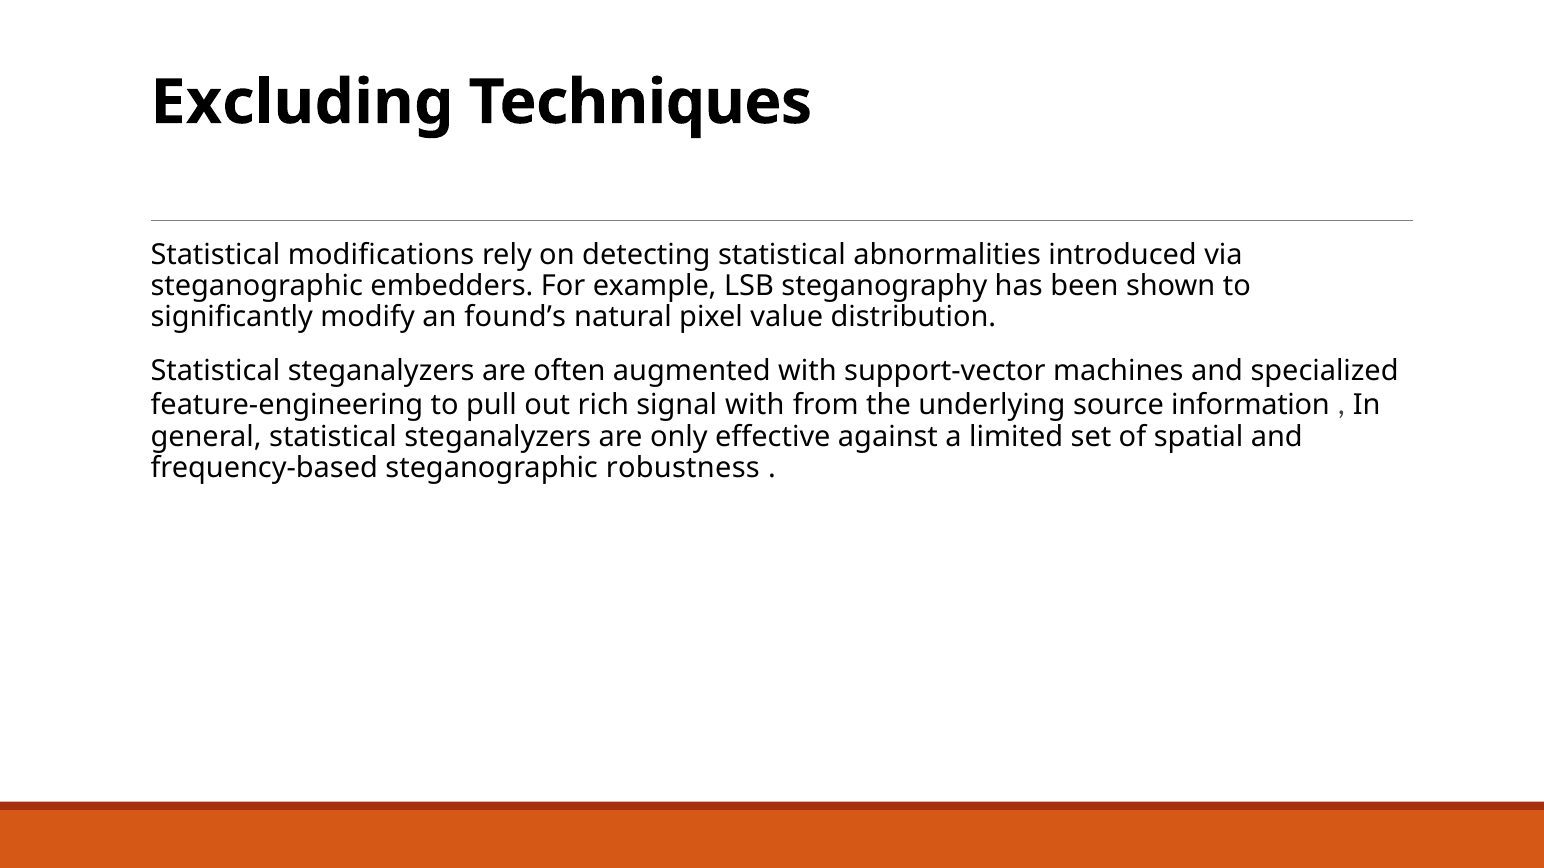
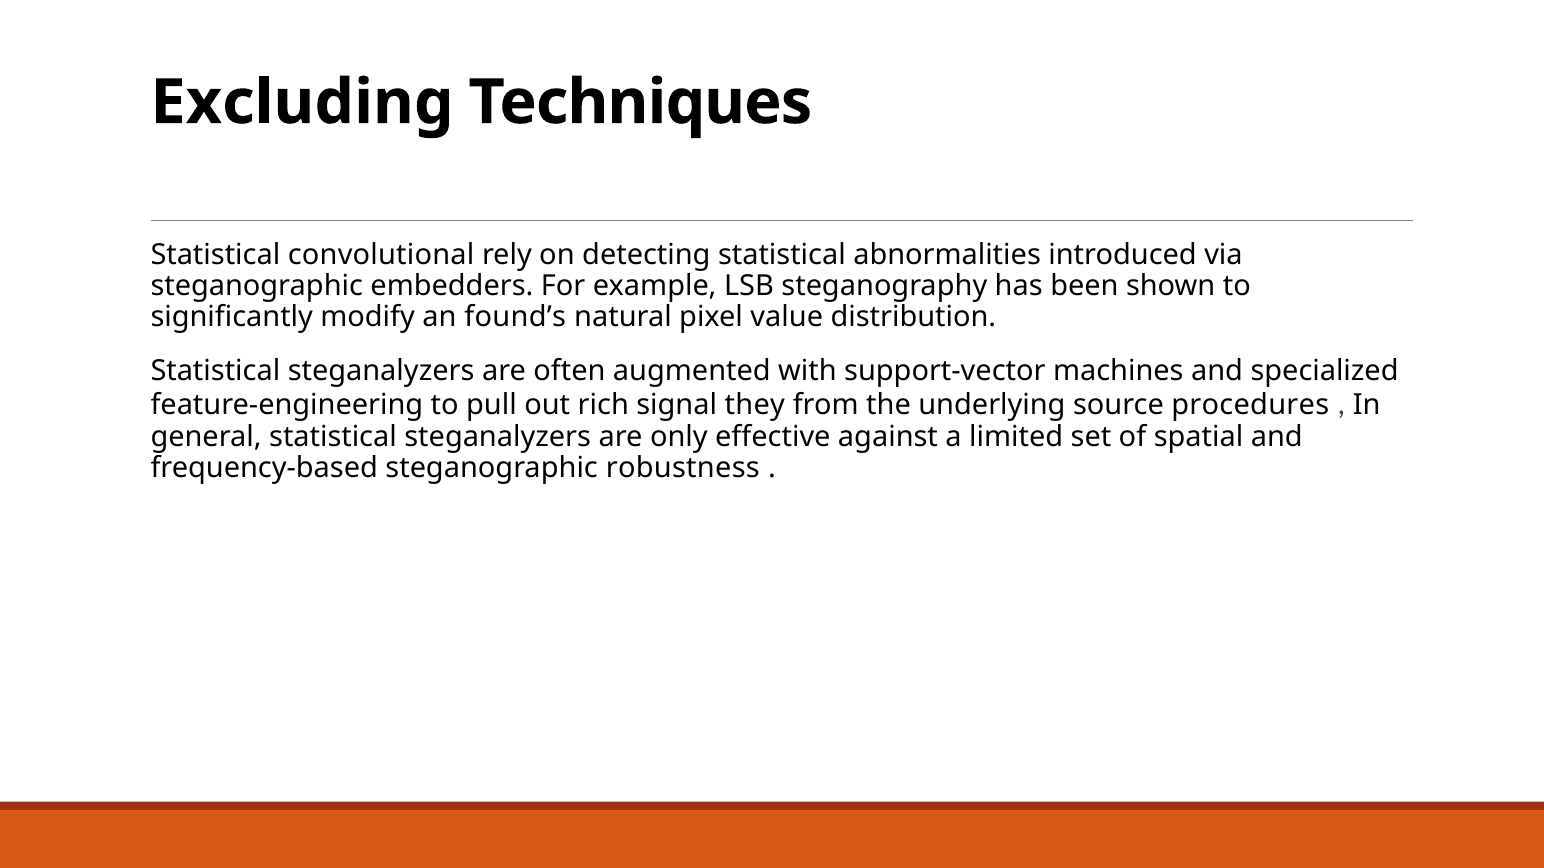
modifications: modifications -> convolutional (381, 255)
signal with: with -> they (755, 405)
information: information -> procedures (1250, 405)
